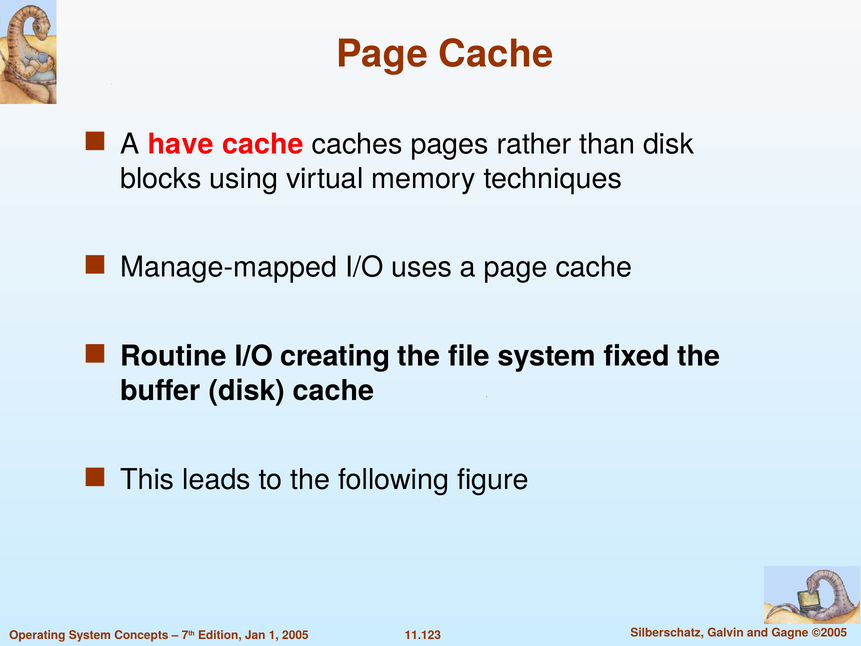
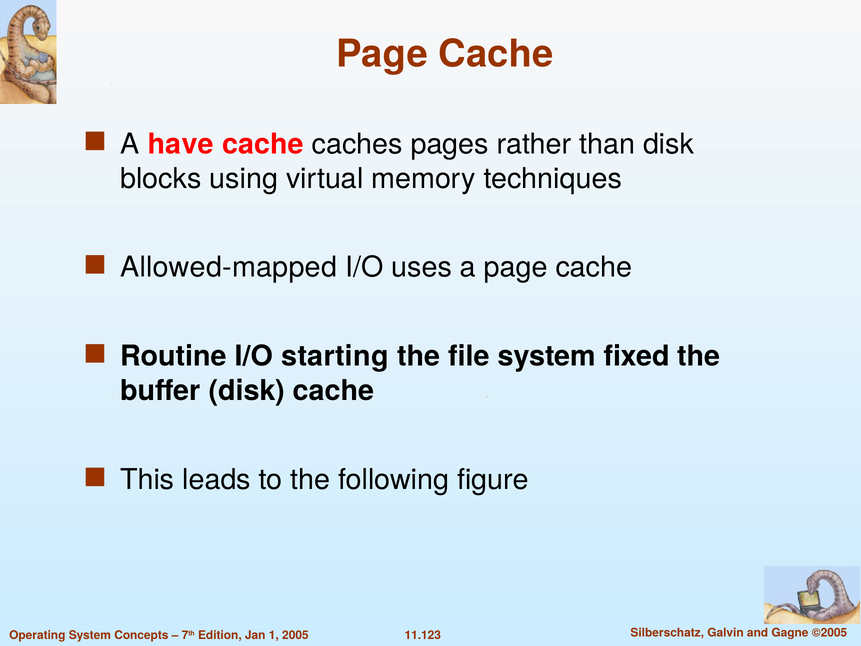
Manage-mapped: Manage-mapped -> Allowed-mapped (229, 267)
creating: creating -> starting (335, 356)
